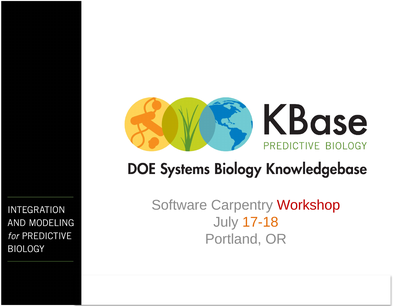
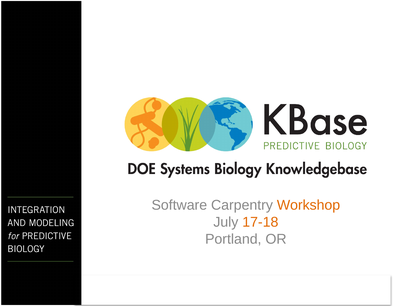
Workshop colour: red -> orange (308, 205)
